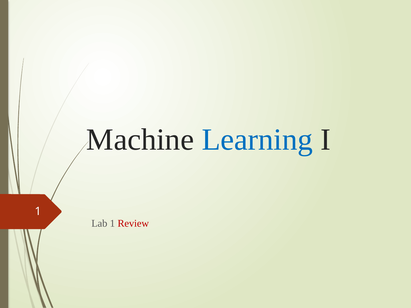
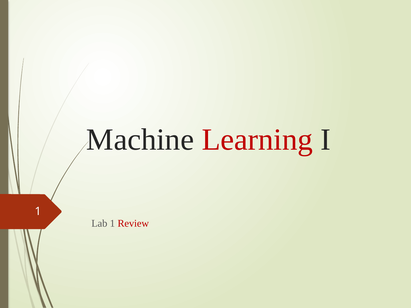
Learning colour: blue -> red (257, 140)
